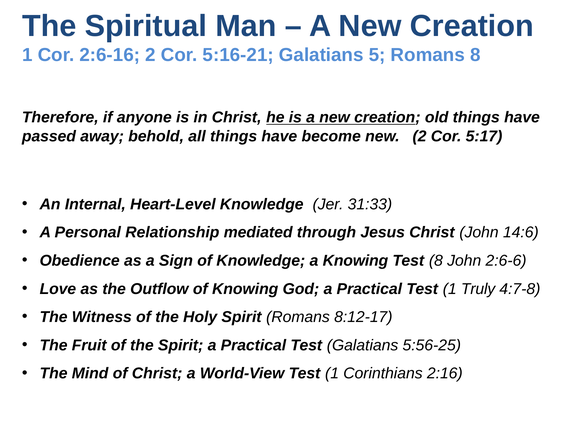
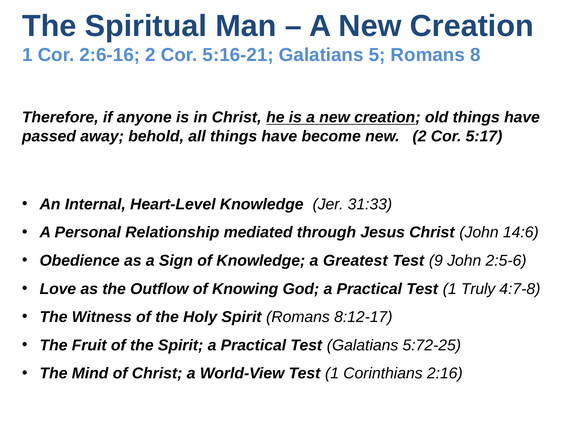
a Knowing: Knowing -> Greatest (355, 261)
Test 8: 8 -> 9 (436, 261)
2:6-6: 2:6-6 -> 2:5-6 (506, 261)
5:56-25: 5:56-25 -> 5:72-25 (432, 345)
